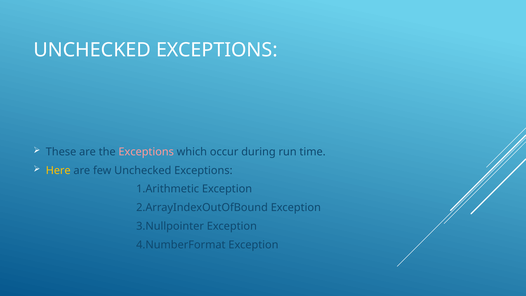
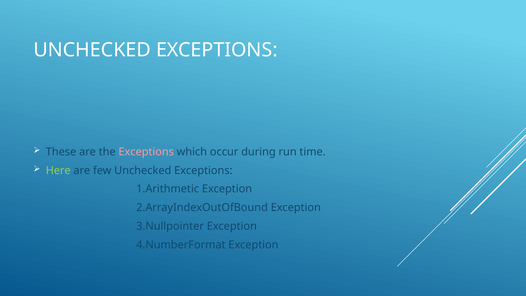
Here colour: yellow -> light green (58, 170)
